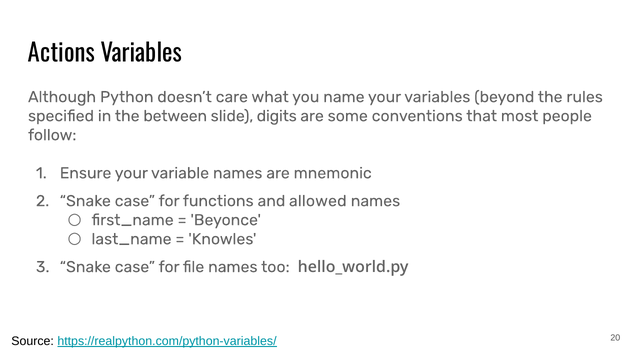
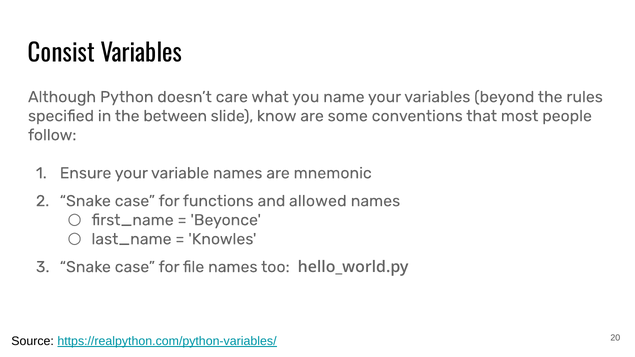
Actions: Actions -> Consist (61, 54)
digits: digits -> know (277, 116)
